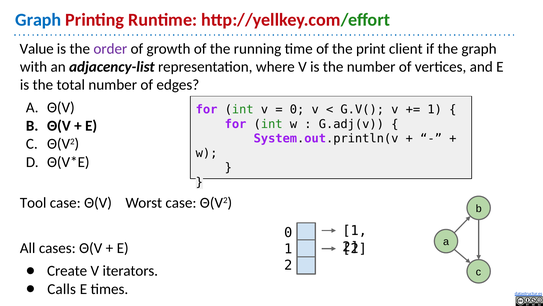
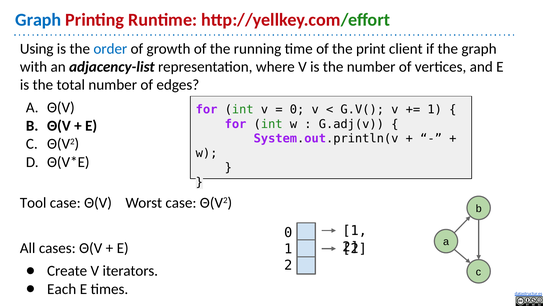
Value: Value -> Using (37, 49)
order colour: purple -> blue (110, 49)
Calls: Calls -> Each (62, 289)
